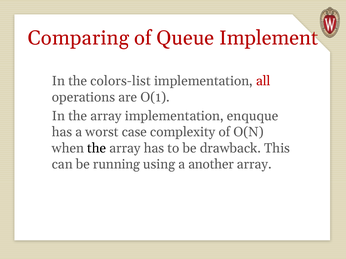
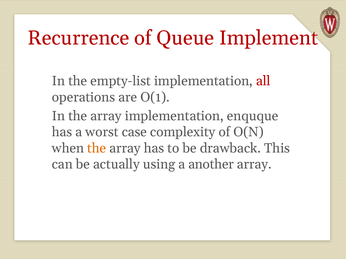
Comparing: Comparing -> Recurrence (79, 38)
colors-list: colors-list -> empty-list (121, 81)
the colour: black -> orange (97, 148)
running: running -> actually (116, 165)
